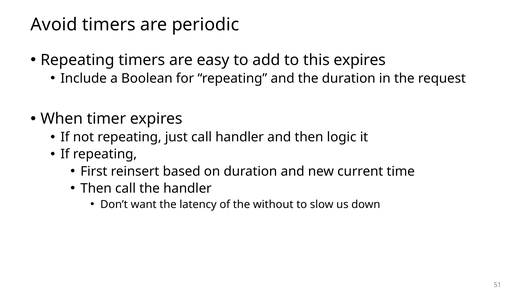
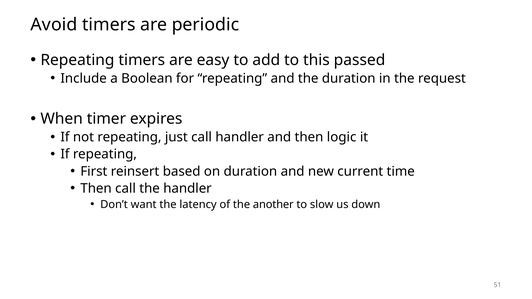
this expires: expires -> passed (360, 60)
without: without -> another (273, 205)
